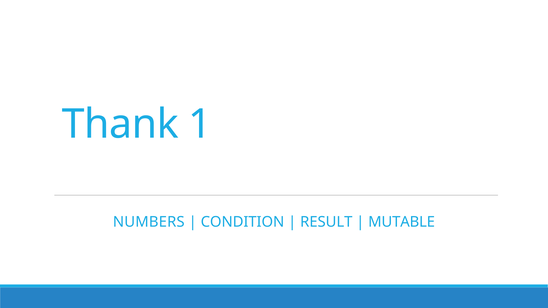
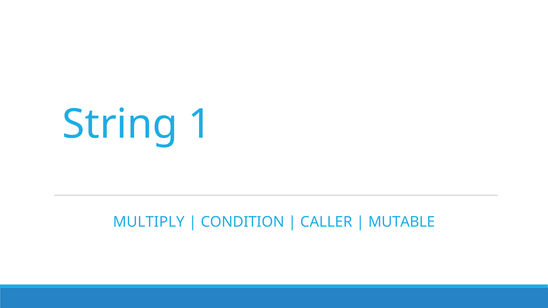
Thank: Thank -> String (120, 124)
NUMBERS: NUMBERS -> MULTIPLY (149, 222)
RESULT: RESULT -> CALLER (326, 222)
